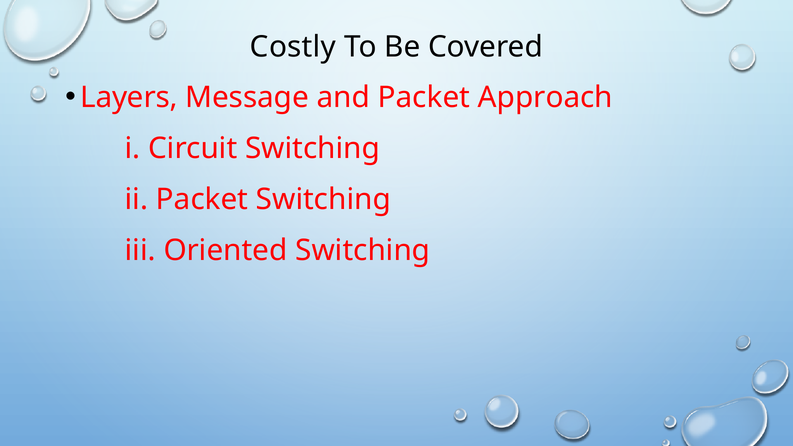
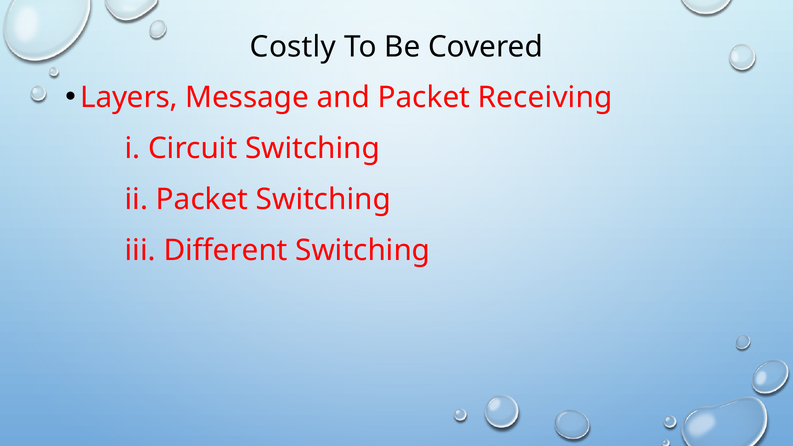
Approach: Approach -> Receiving (545, 97)
Oriented: Oriented -> Different (226, 251)
